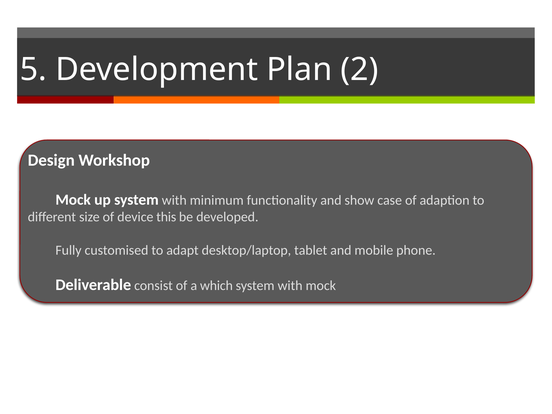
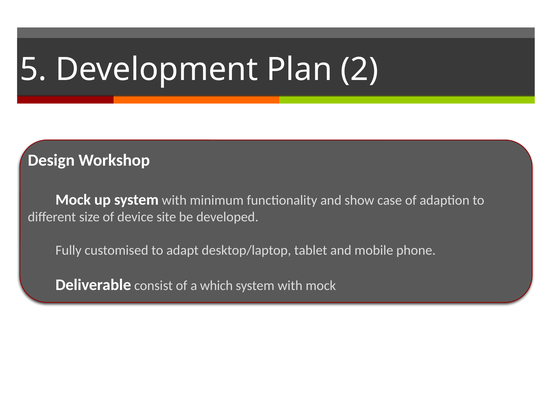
this: this -> site (166, 217)
